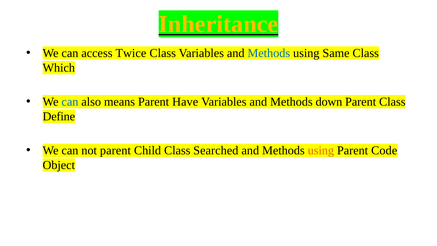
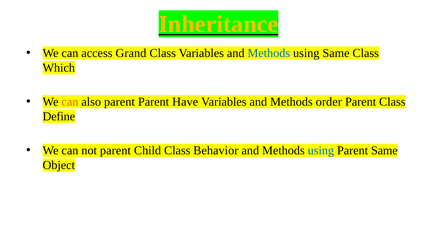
Twice: Twice -> Grand (131, 53)
can colour: blue -> orange (70, 102)
also means: means -> parent (119, 102)
down: down -> order (329, 102)
Searched: Searched -> Behavior (216, 150)
using colour: orange -> blue (321, 150)
Parent Code: Code -> Same (384, 150)
